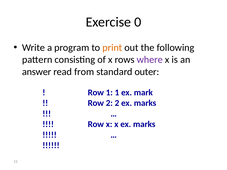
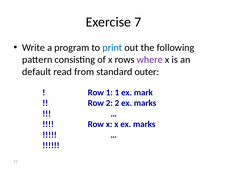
0: 0 -> 7 (138, 22)
print colour: orange -> blue (112, 48)
answer: answer -> default (37, 72)
